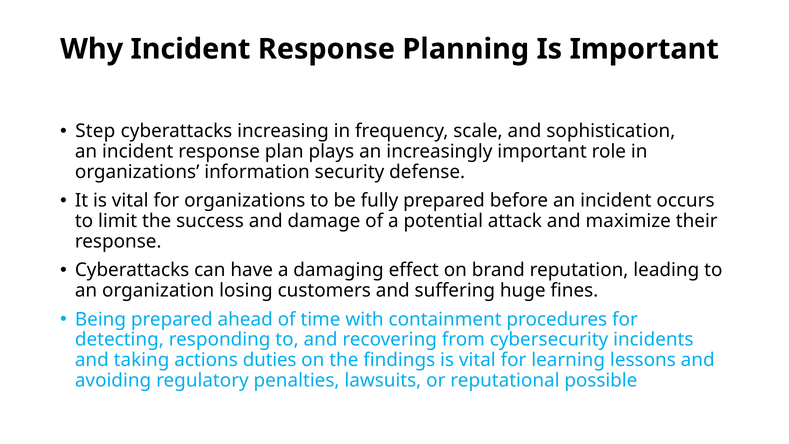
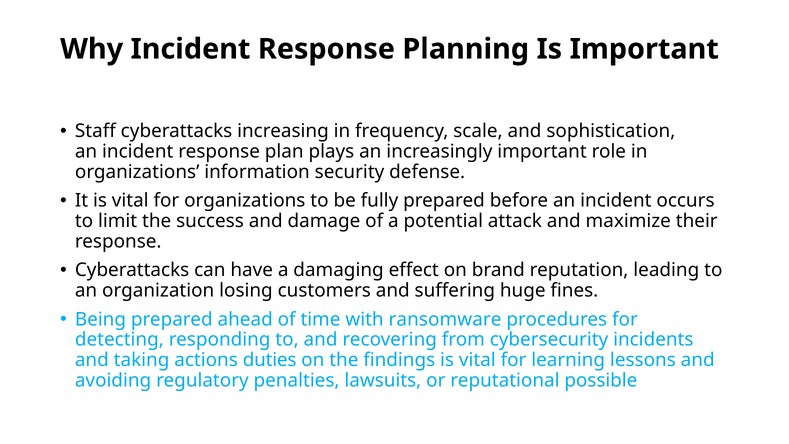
Step: Step -> Staff (95, 131)
containment: containment -> ransomware (445, 319)
